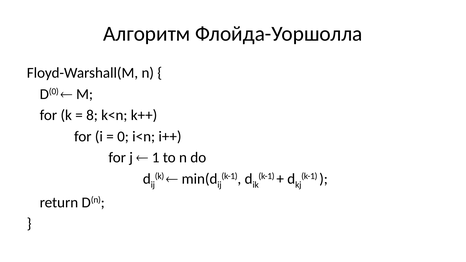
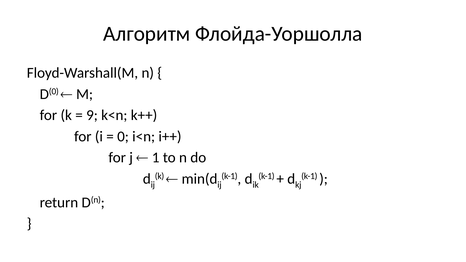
8: 8 -> 9 (92, 115)
